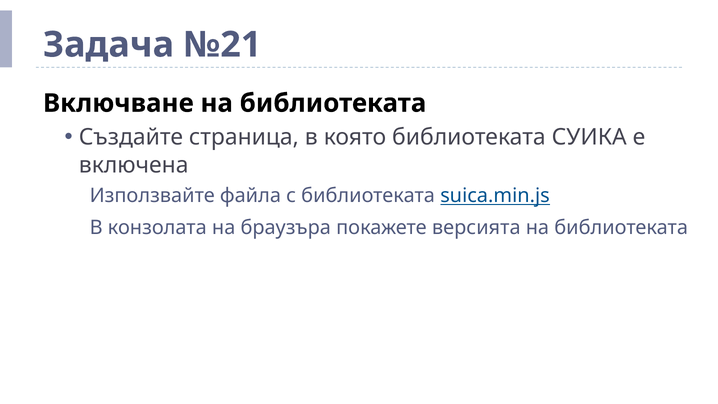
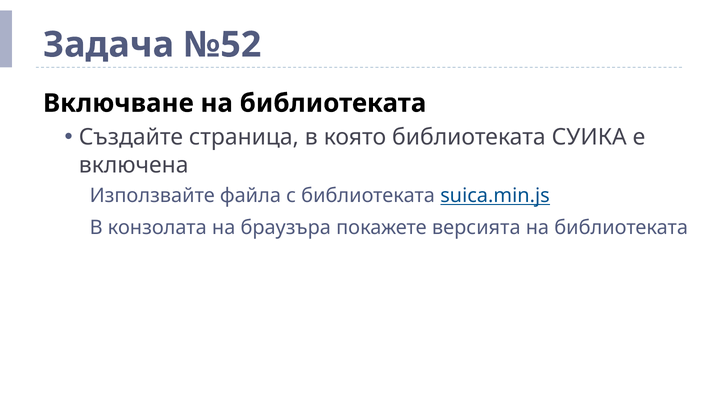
№21: №21 -> №52 (222, 45)
